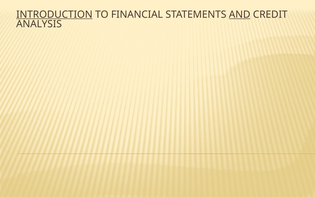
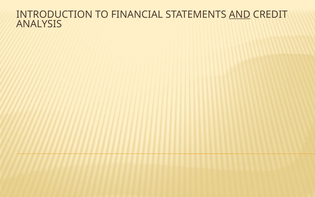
INTRODUCTION underline: present -> none (54, 14)
